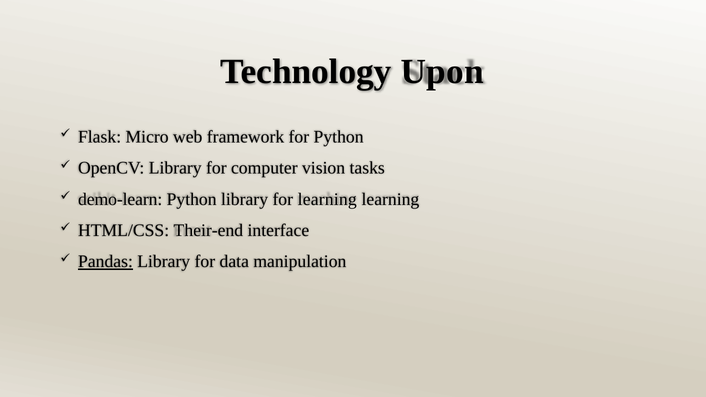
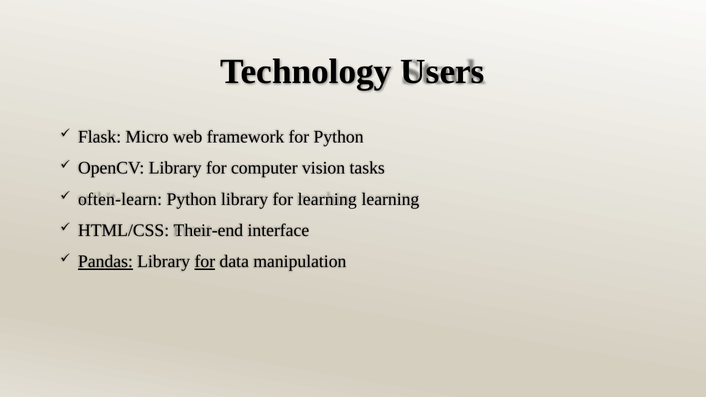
Upon: Upon -> Users (443, 71)
demo-learn: demo-learn -> often-learn (120, 199)
for underline: none -> present (205, 262)
